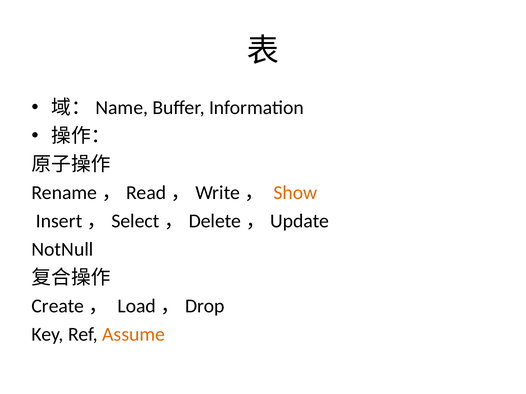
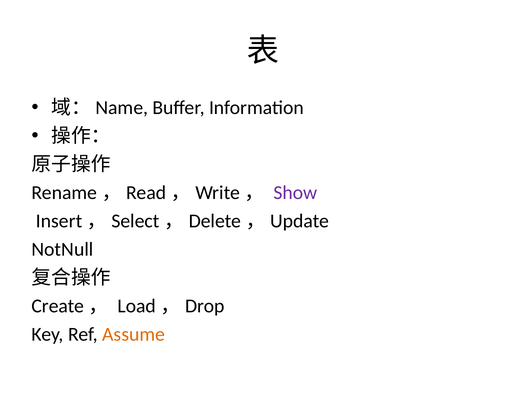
Show colour: orange -> purple (295, 193)
